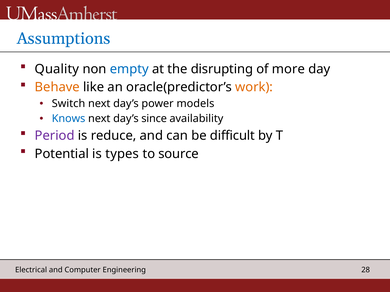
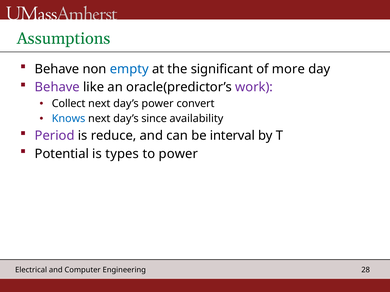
Assumptions colour: blue -> green (64, 38)
Quality: Quality -> Behave (57, 69)
disrupting: disrupting -> significant (222, 69)
Behave colour: orange -> purple (57, 87)
work colour: orange -> purple (254, 87)
Switch: Switch -> Collect (69, 104)
models: models -> convert (195, 104)
difficult: difficult -> interval (232, 136)
to source: source -> power (178, 154)
